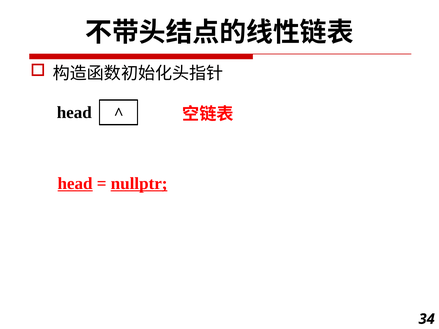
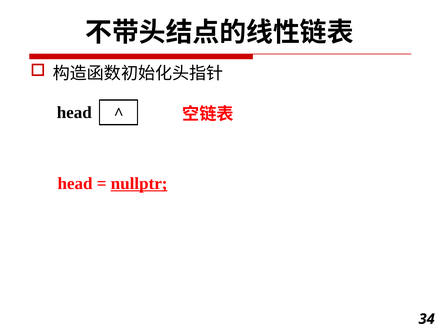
head underline: present -> none (75, 184)
